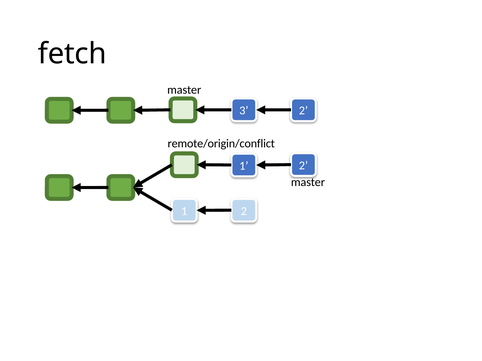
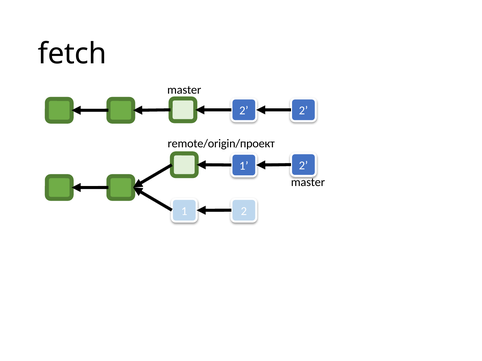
3: 3 -> 2 (244, 111)
remote/origin/conflict: remote/origin/conflict -> remote/origin/проект (221, 144)
